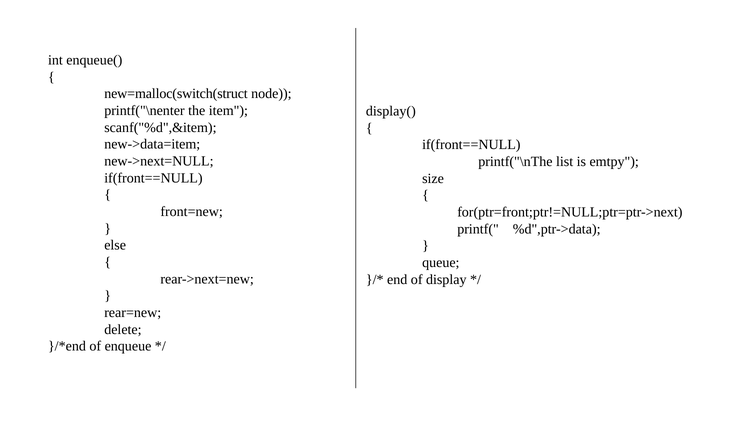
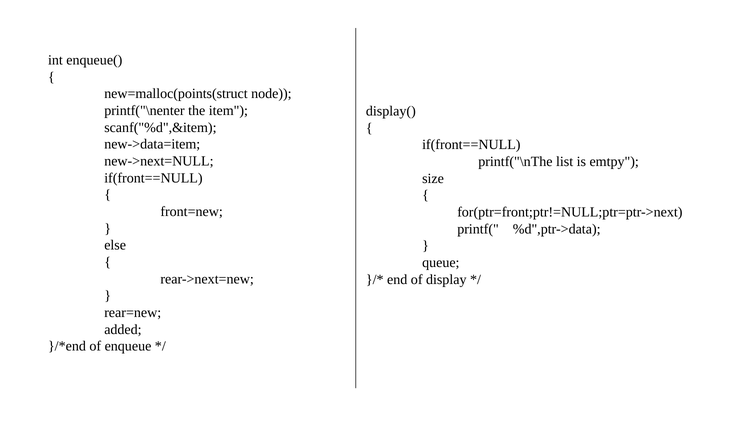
new=malloc(switch(struct: new=malloc(switch(struct -> new=malloc(points(struct (176, 94)
delete: delete -> added (123, 330)
